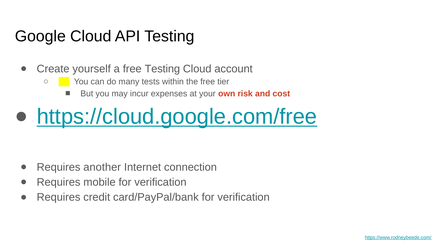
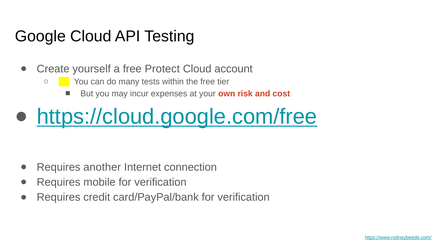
free Testing: Testing -> Protect (162, 69)
